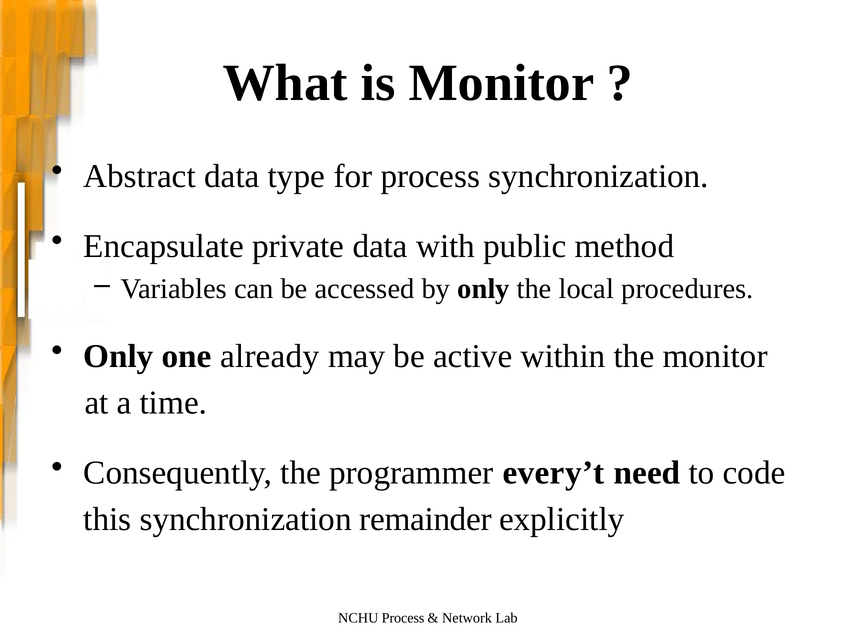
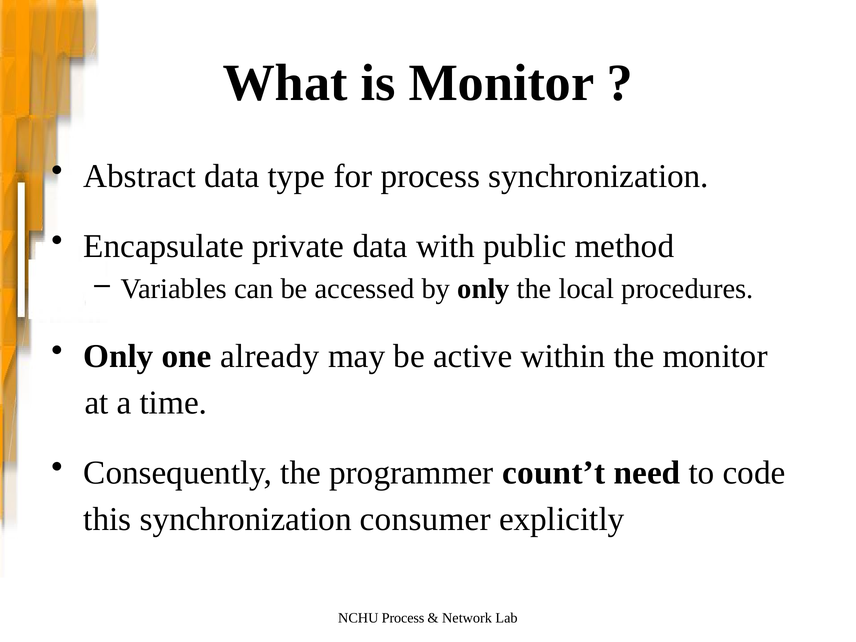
every’t: every’t -> count’t (554, 473)
remainder: remainder -> consumer (425, 519)
